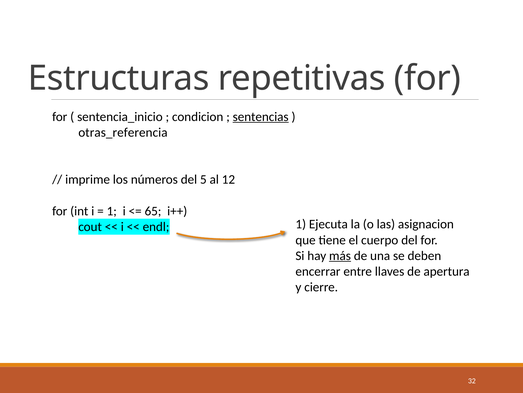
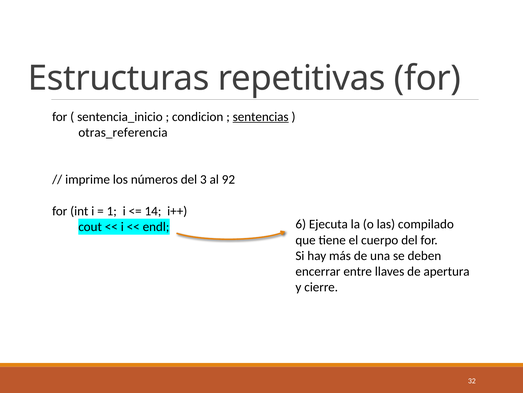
5: 5 -> 3 (203, 179)
12: 12 -> 92 (228, 179)
65: 65 -> 14 (153, 211)
endl 1: 1 -> 6 (301, 224)
asignacion: asignacion -> compilado (426, 224)
más underline: present -> none (340, 255)
